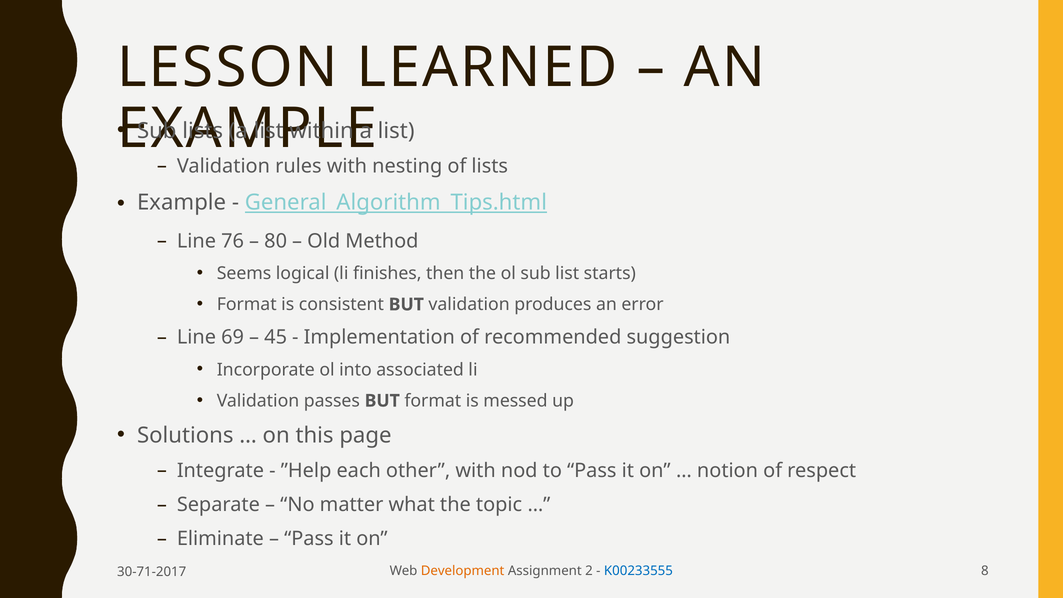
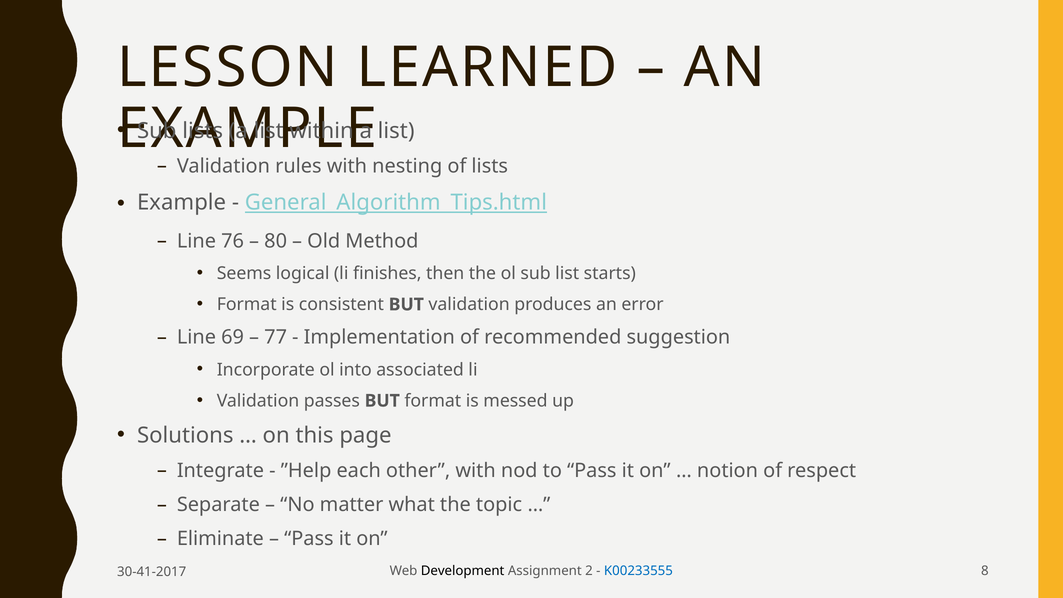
45: 45 -> 77 (276, 337)
Development colour: orange -> black (463, 571)
30-71-2017: 30-71-2017 -> 30-41-2017 (152, 572)
